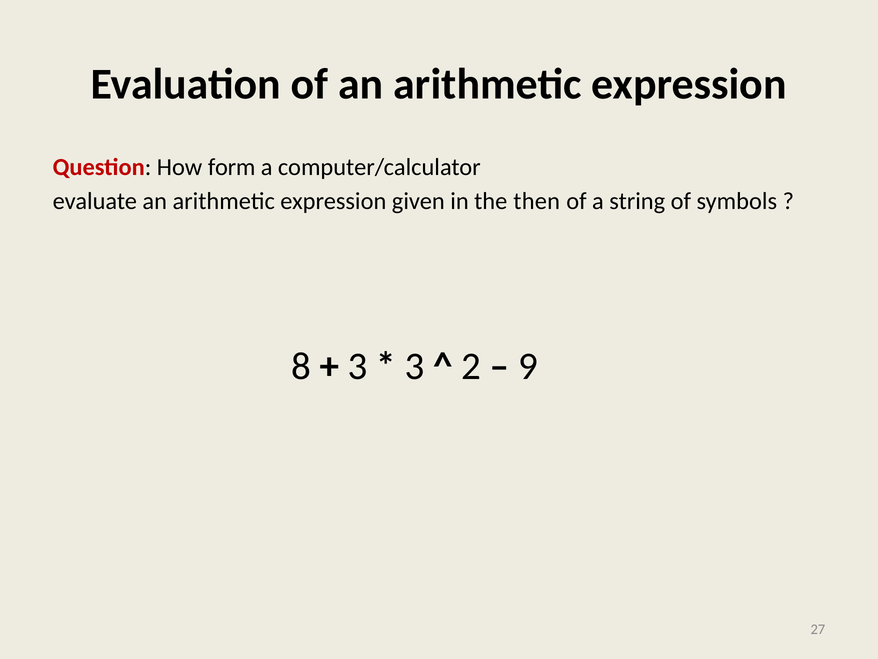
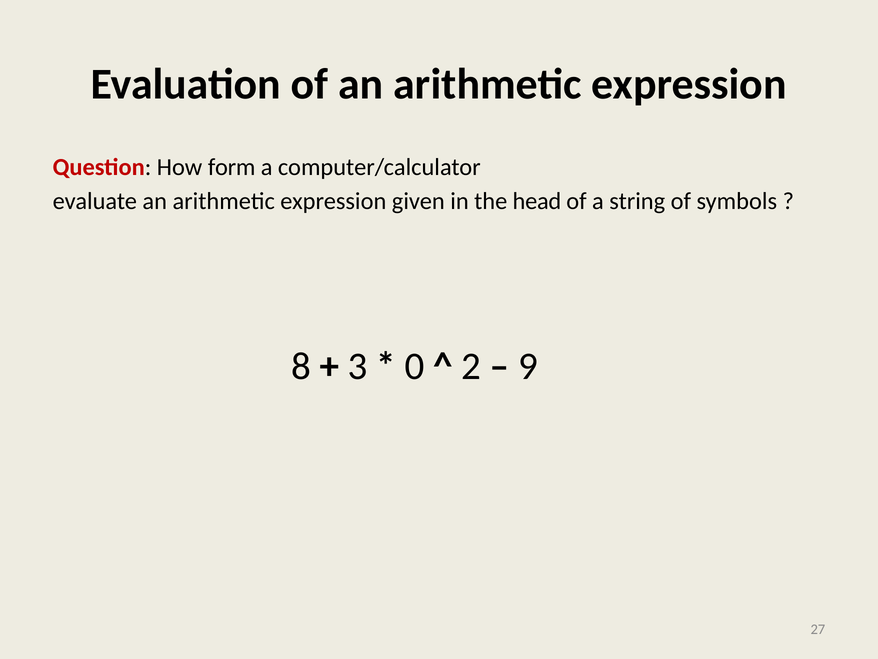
then: then -> head (537, 201)
3: 3 -> 0 (414, 366)
